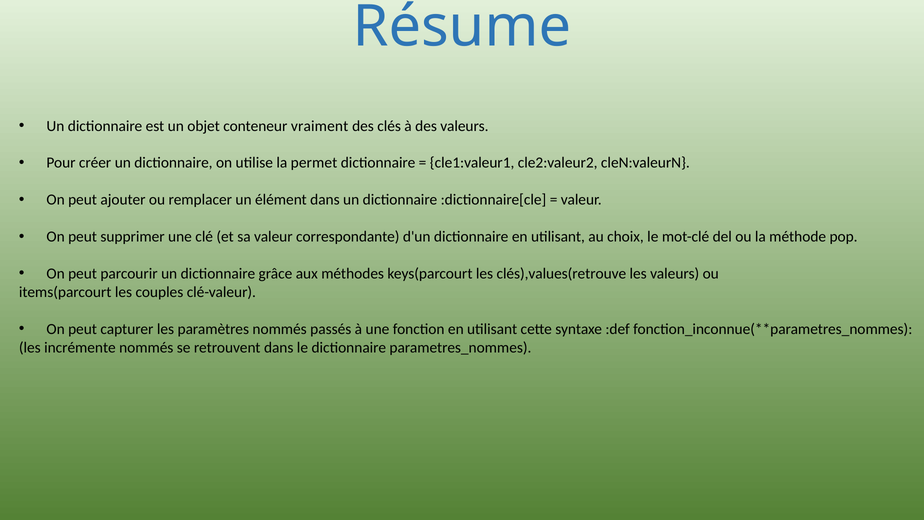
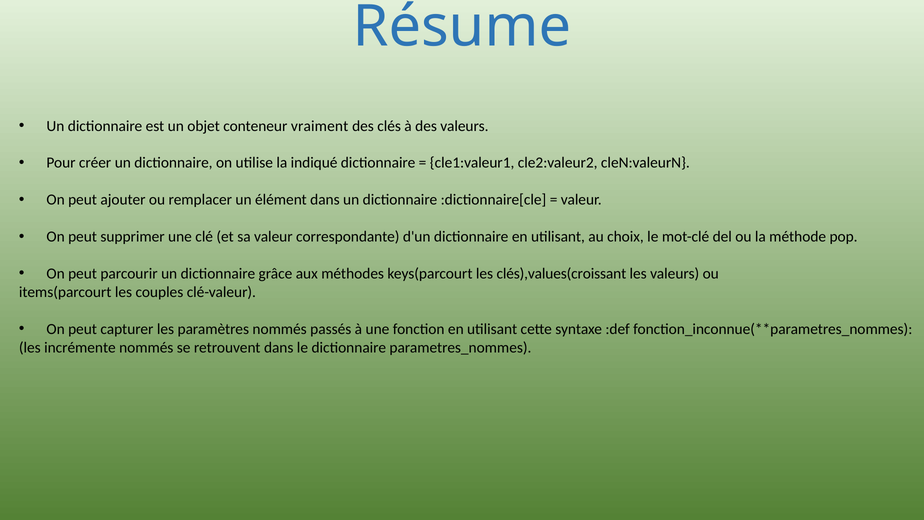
permet: permet -> indiqué (314, 163)
clés),values(retrouve: clés),values(retrouve -> clés),values(croissant (561, 274)
